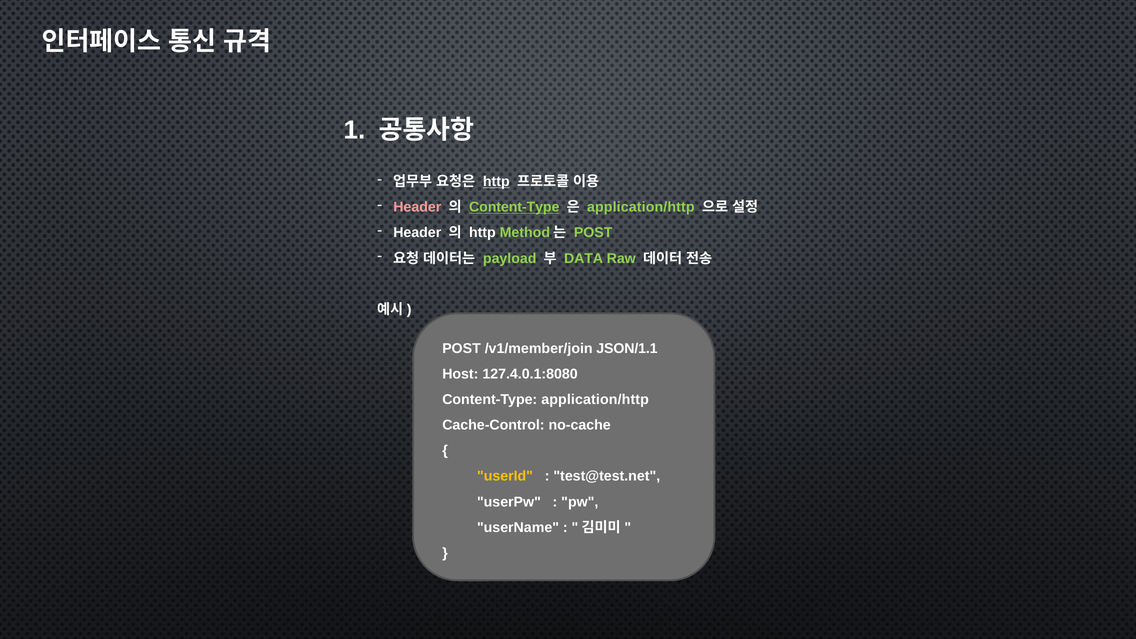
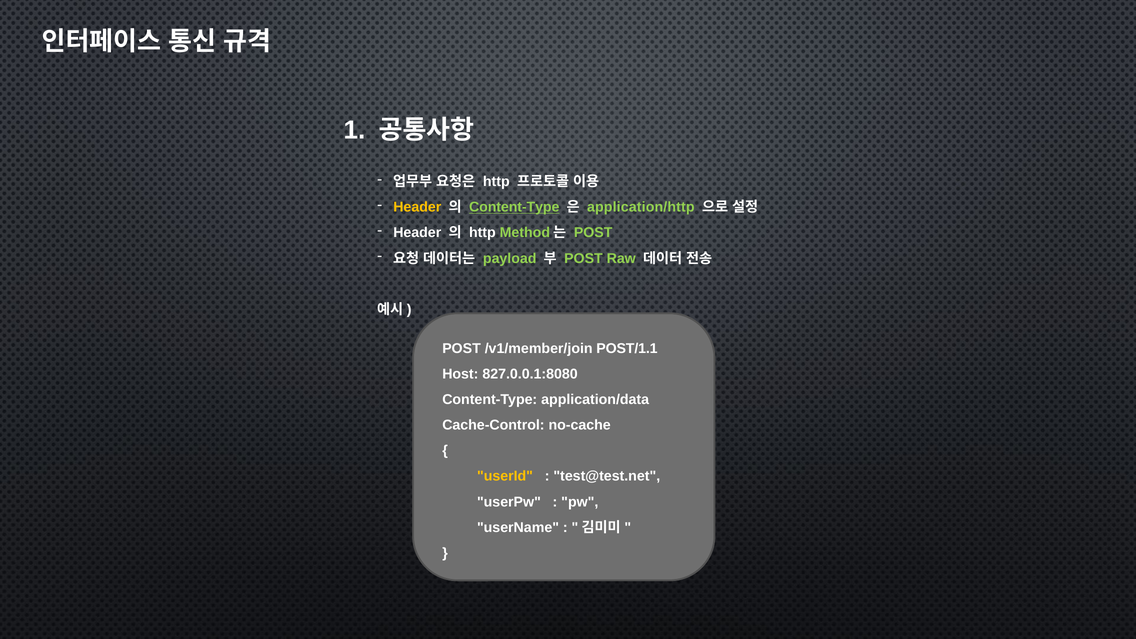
http underline: present -> none (496, 182)
Header colour: pink -> yellow (417, 207)
DATA: DATA -> POST (583, 258)
JSON/1.1: JSON/1.1 -> POST/1.1 (627, 348)
127.4.0.1:8080: 127.4.0.1:8080 -> 827.0.0.1:8080 (530, 374)
Content-Type application/http: application/http -> application/data (595, 400)
